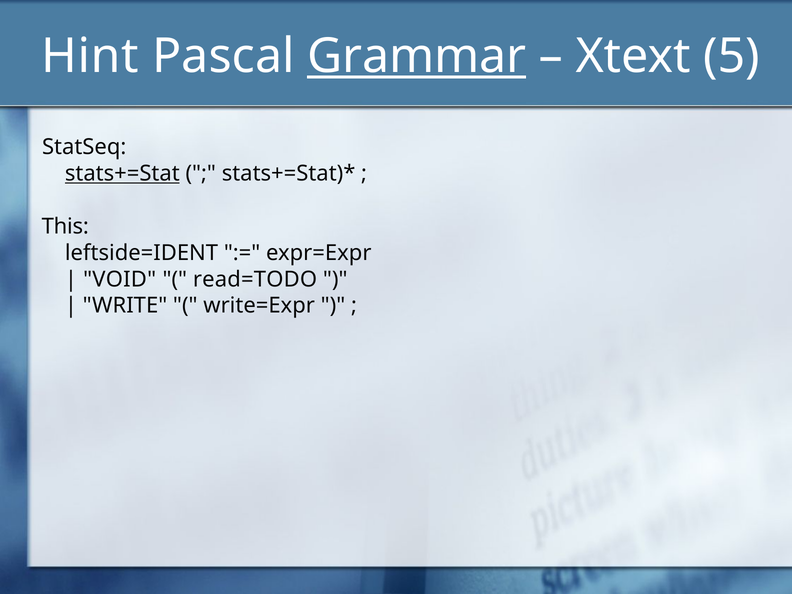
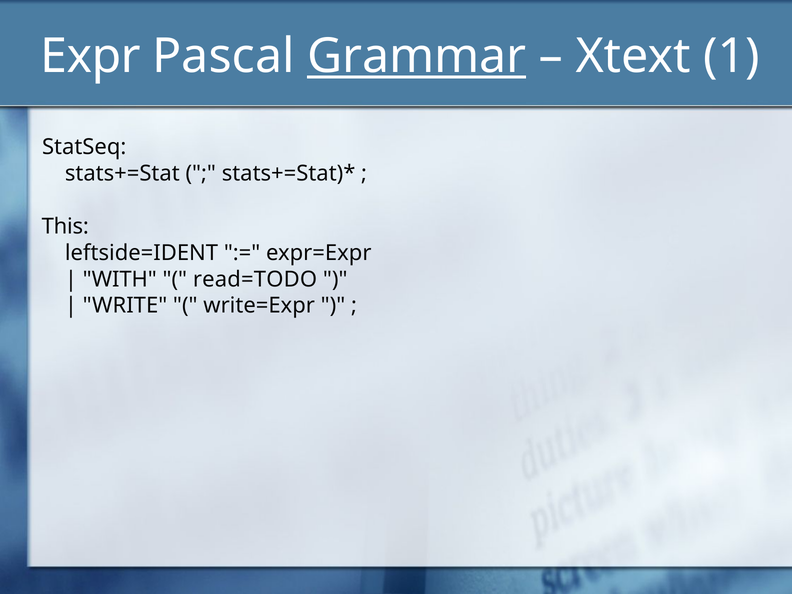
Hint: Hint -> Expr (91, 56)
5: 5 -> 1 (732, 56)
stats+=Stat underline: present -> none (122, 174)
VOID: VOID -> WITH (120, 279)
